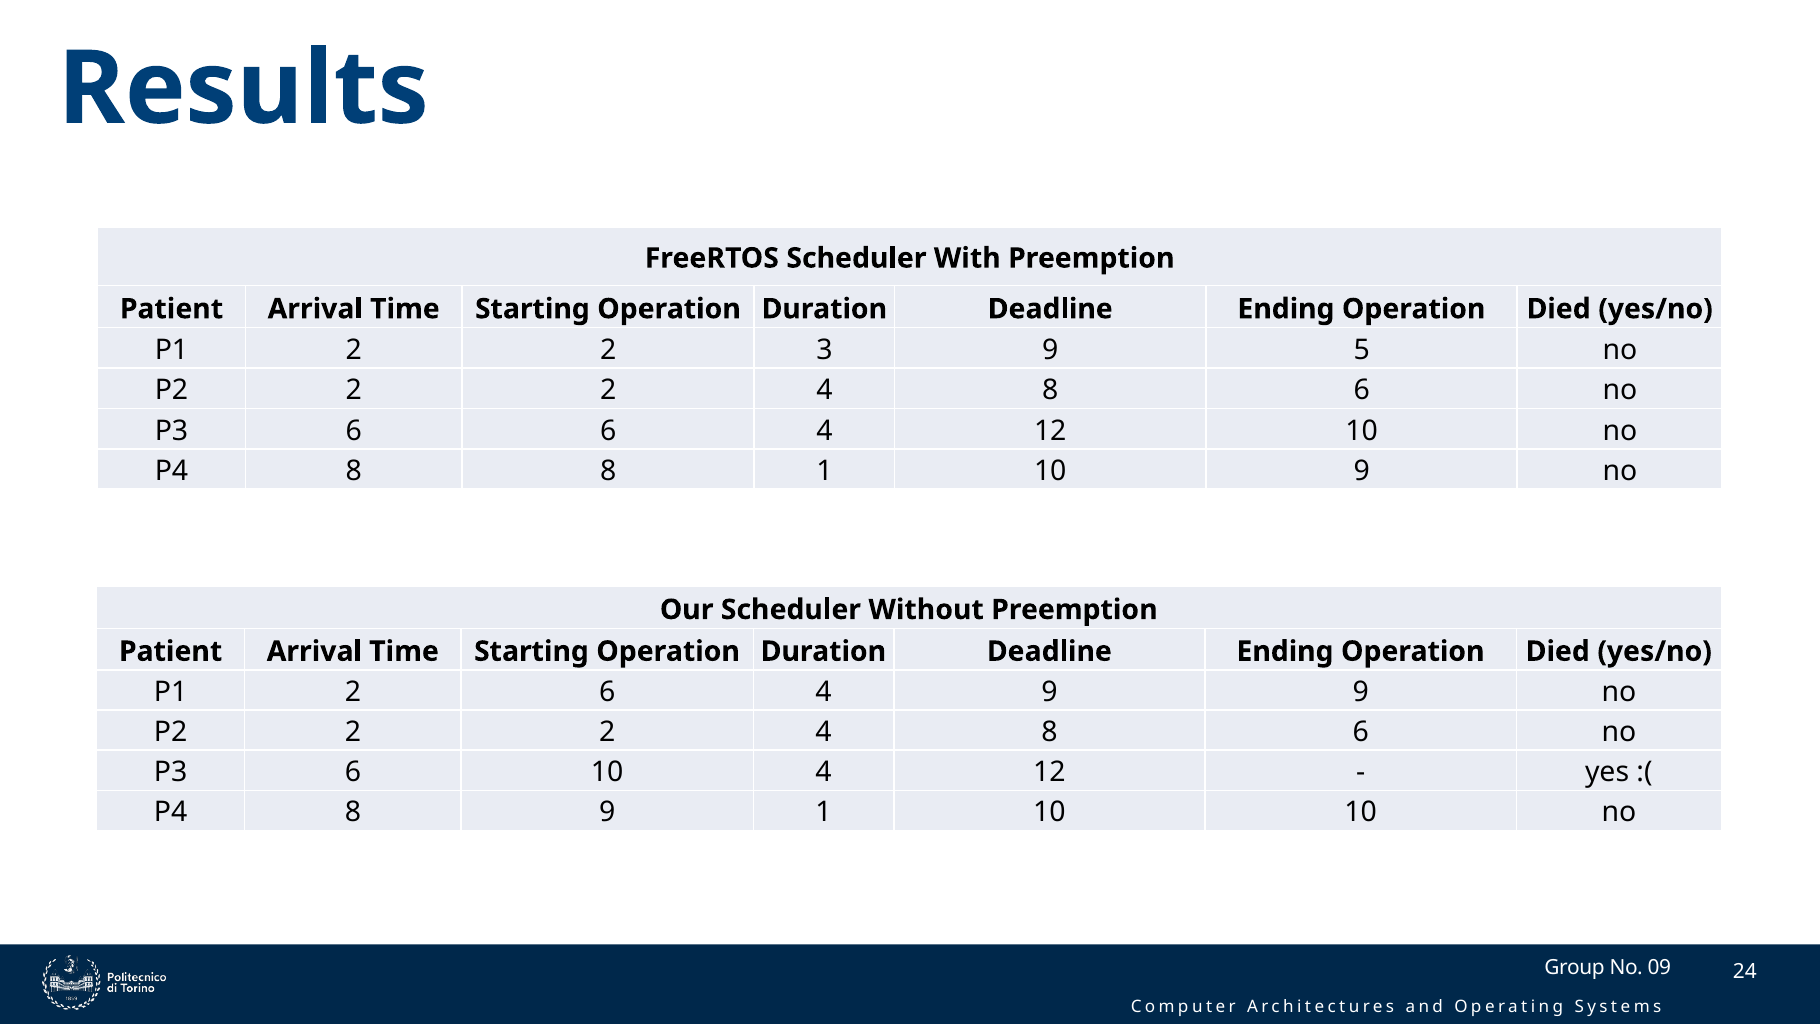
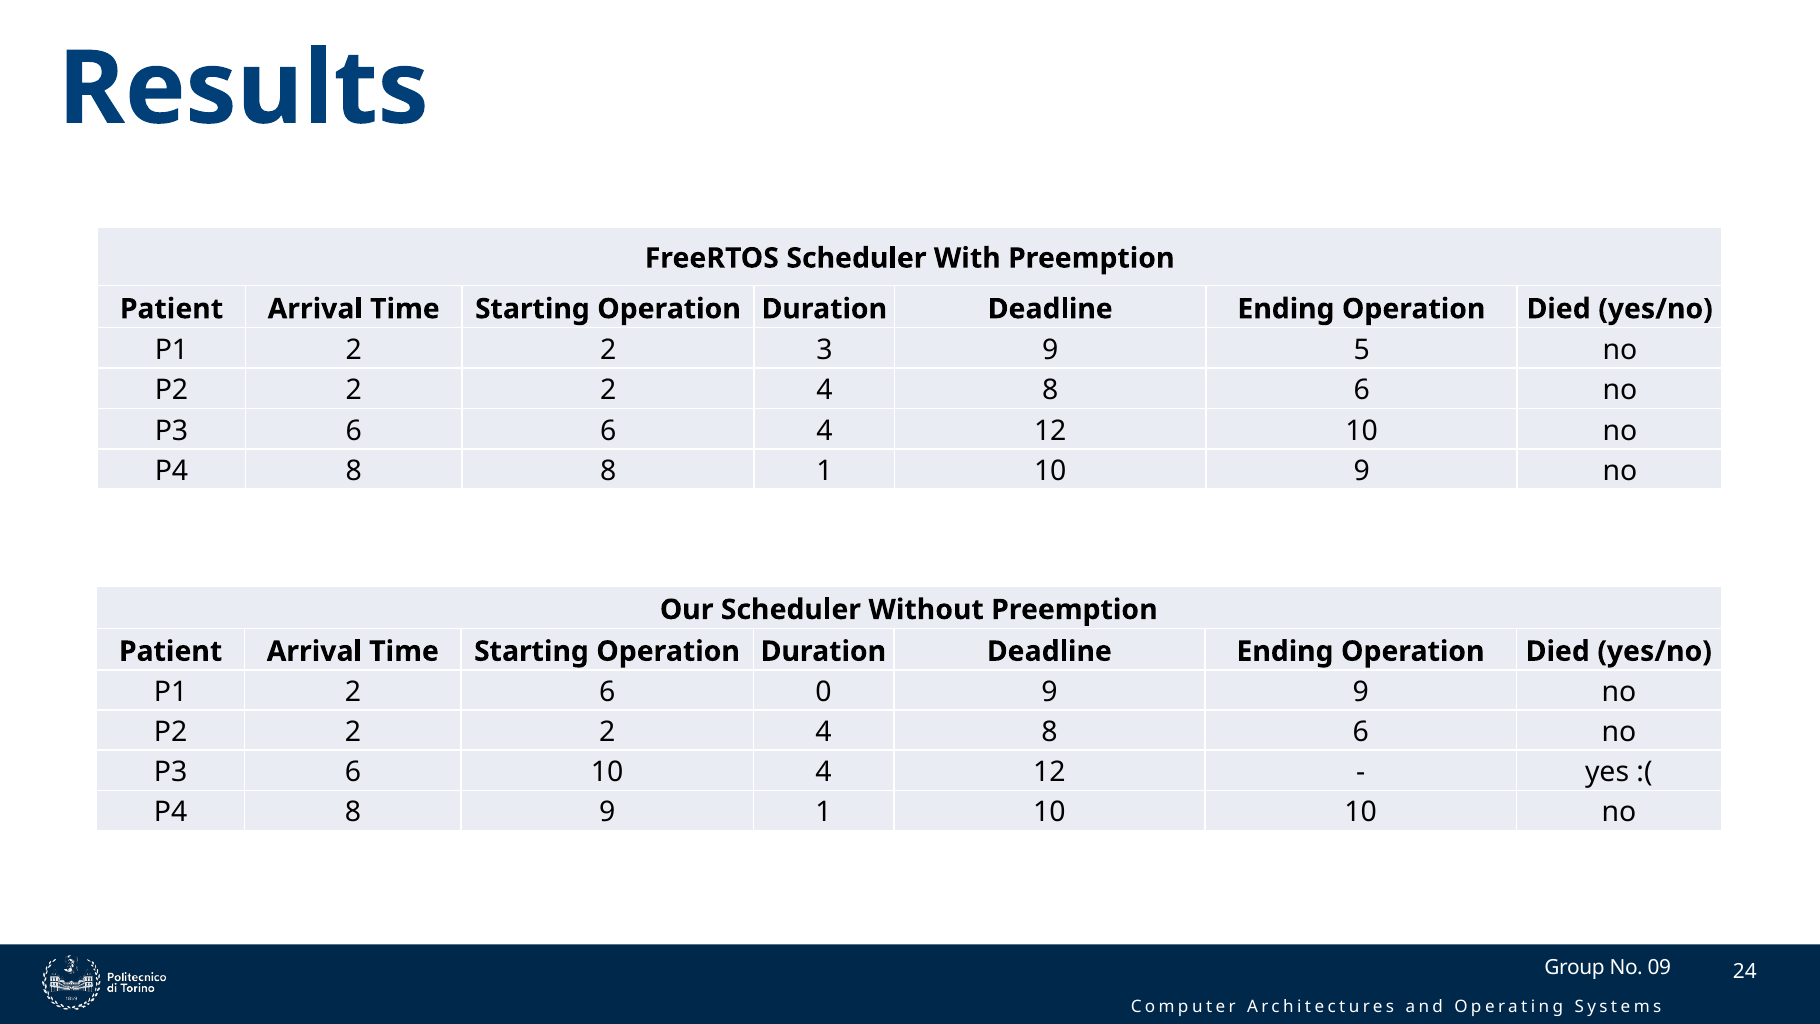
2 6 4: 4 -> 0 (824, 692)
